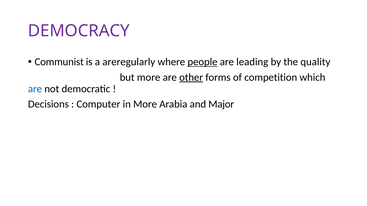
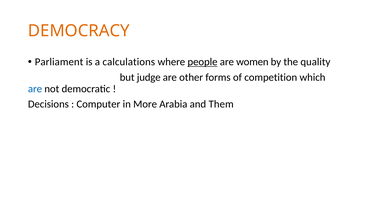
DEMOCRACY colour: purple -> orange (79, 31)
Communist: Communist -> Parliament (59, 62)
areregularly: areregularly -> calculations (129, 62)
leading: leading -> women (252, 62)
but more: more -> judge (149, 77)
other underline: present -> none (191, 77)
Major: Major -> Them (221, 104)
